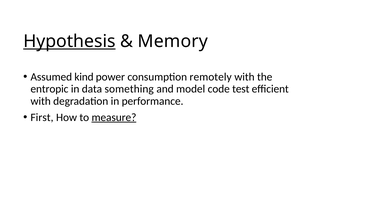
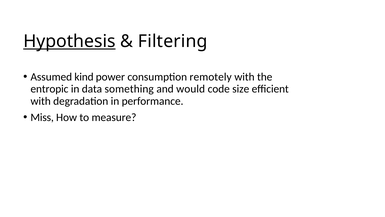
Memory: Memory -> Filtering (173, 41)
model: model -> would (191, 89)
test: test -> size (241, 89)
First: First -> Miss (42, 117)
measure underline: present -> none (114, 117)
